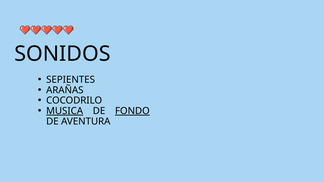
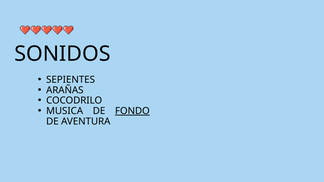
MUSICA underline: present -> none (65, 111)
